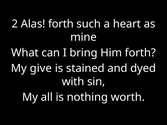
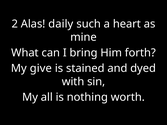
Alas forth: forth -> daily (61, 24)
